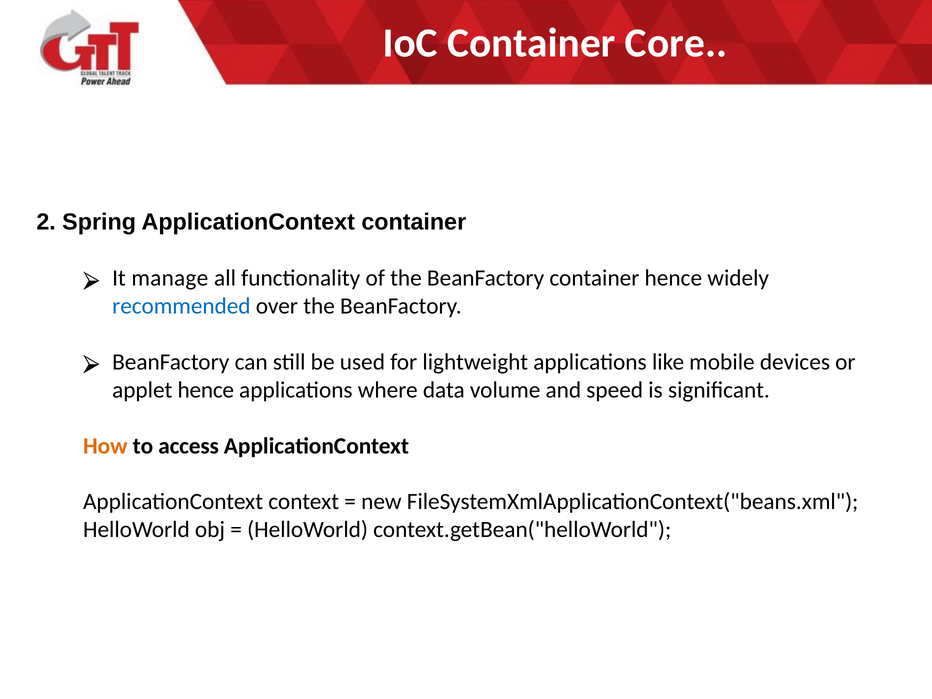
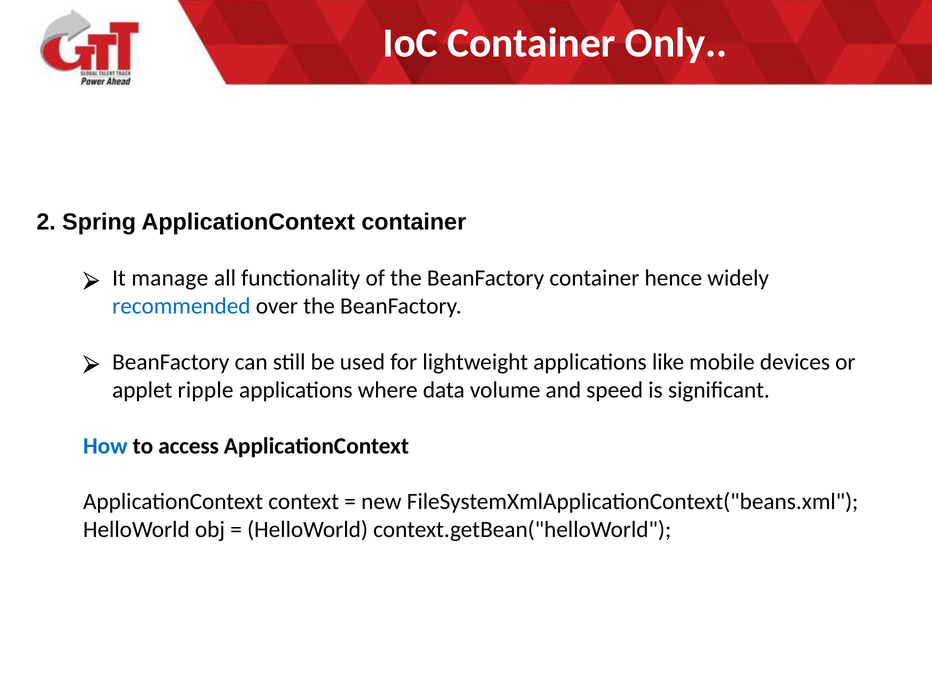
Core: Core -> Only (676, 43)
applet hence: hence -> ripple (206, 390)
How colour: orange -> blue (105, 446)
